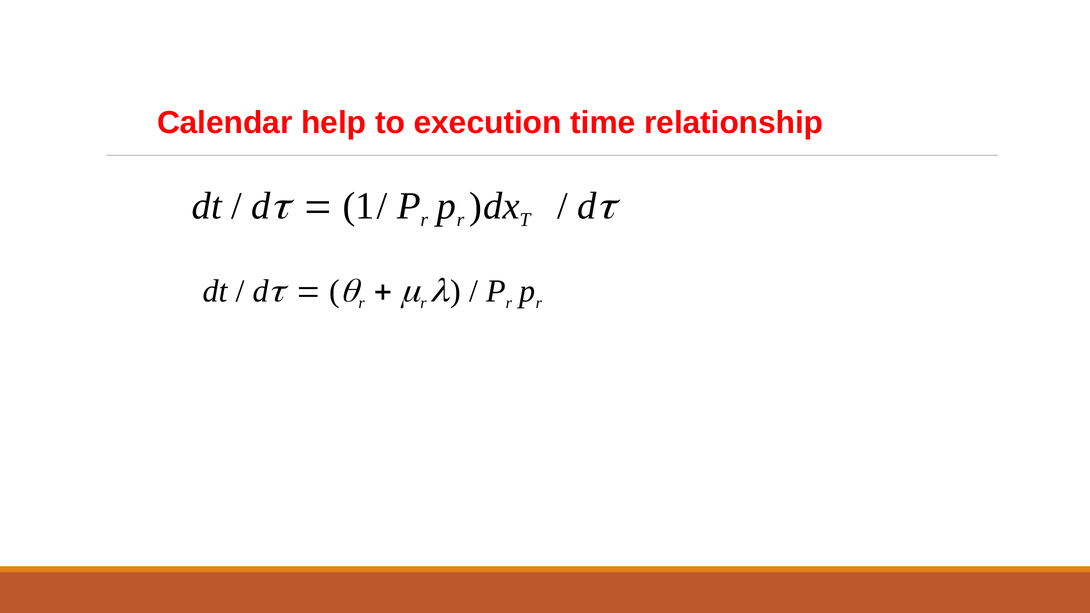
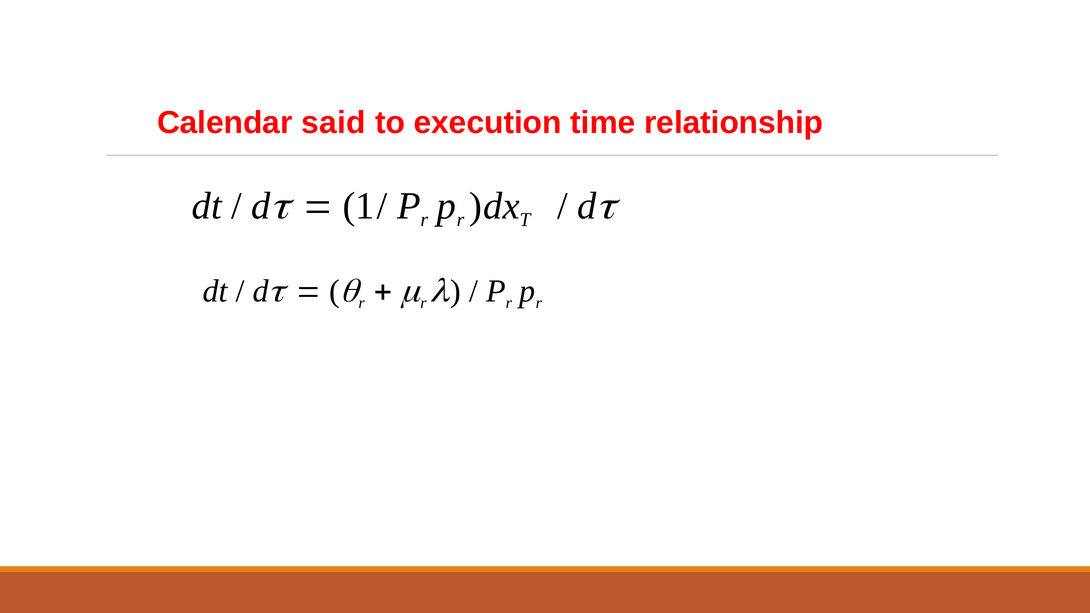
help: help -> said (334, 123)
